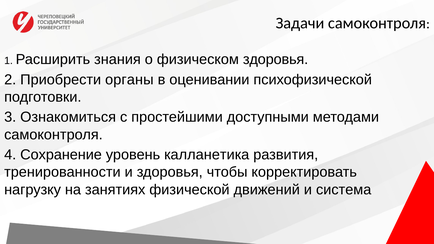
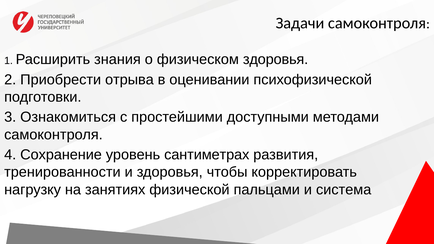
органы: органы -> отрыва (129, 80)
калланетика: калланетика -> сантиметрах (207, 155)
движений: движений -> пальцами (267, 190)
